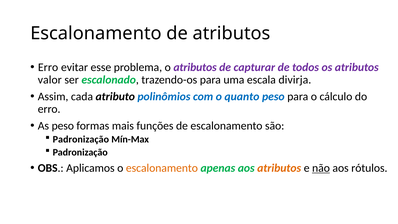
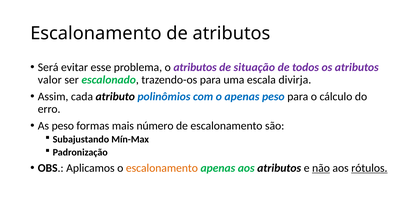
Erro: Erro -> Será (48, 67)
capturar: capturar -> situação (254, 67)
o quanto: quanto -> apenas (242, 96)
funções: funções -> número (155, 126)
Padronização: Padronização -> Subajustando (81, 139)
atributos colour: orange -> black (279, 168)
rótulos underline: none -> present (369, 168)
